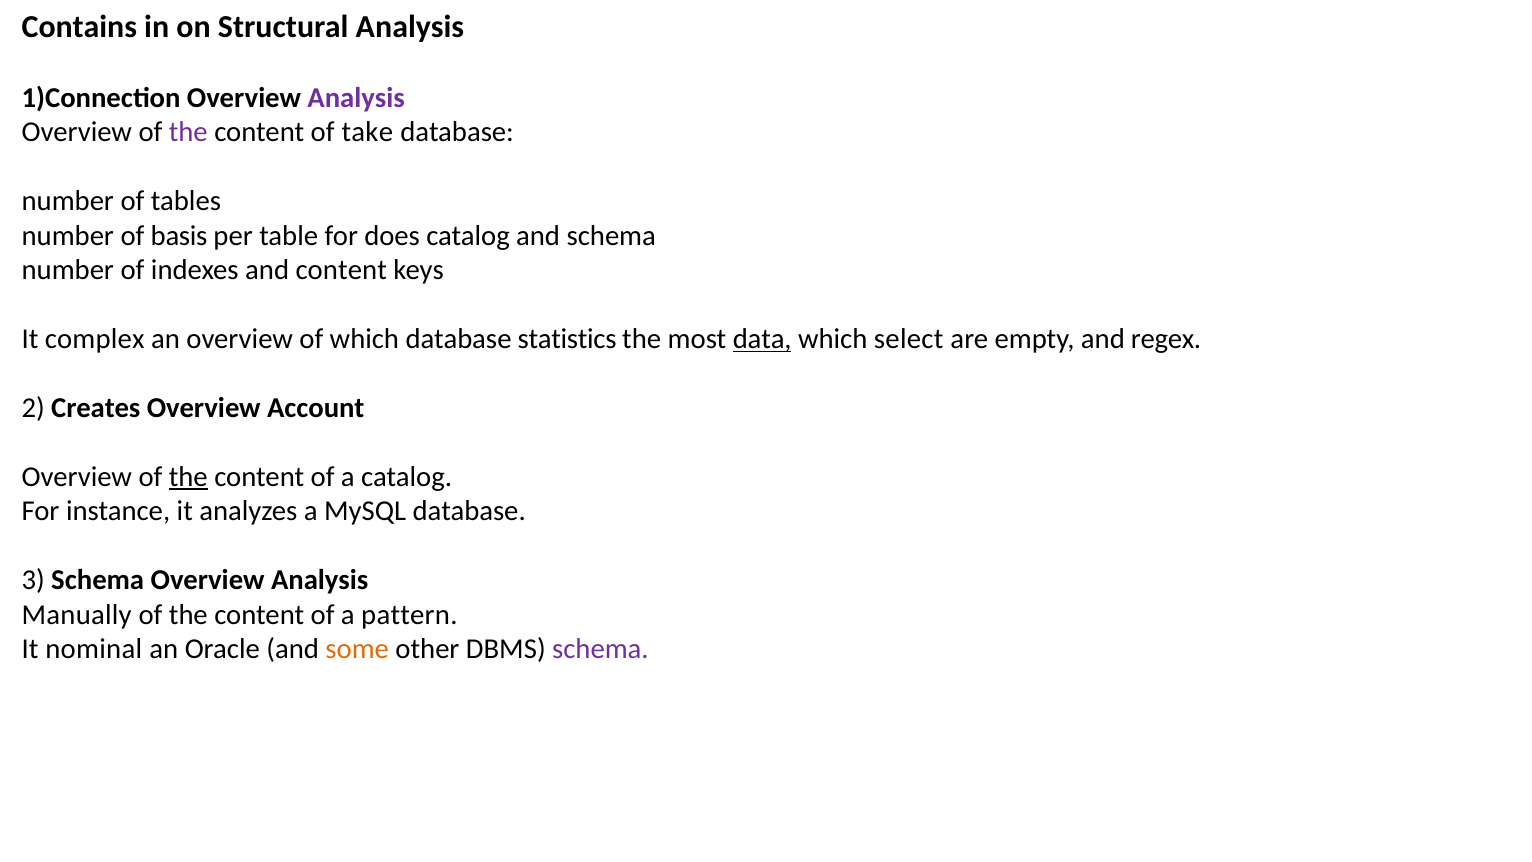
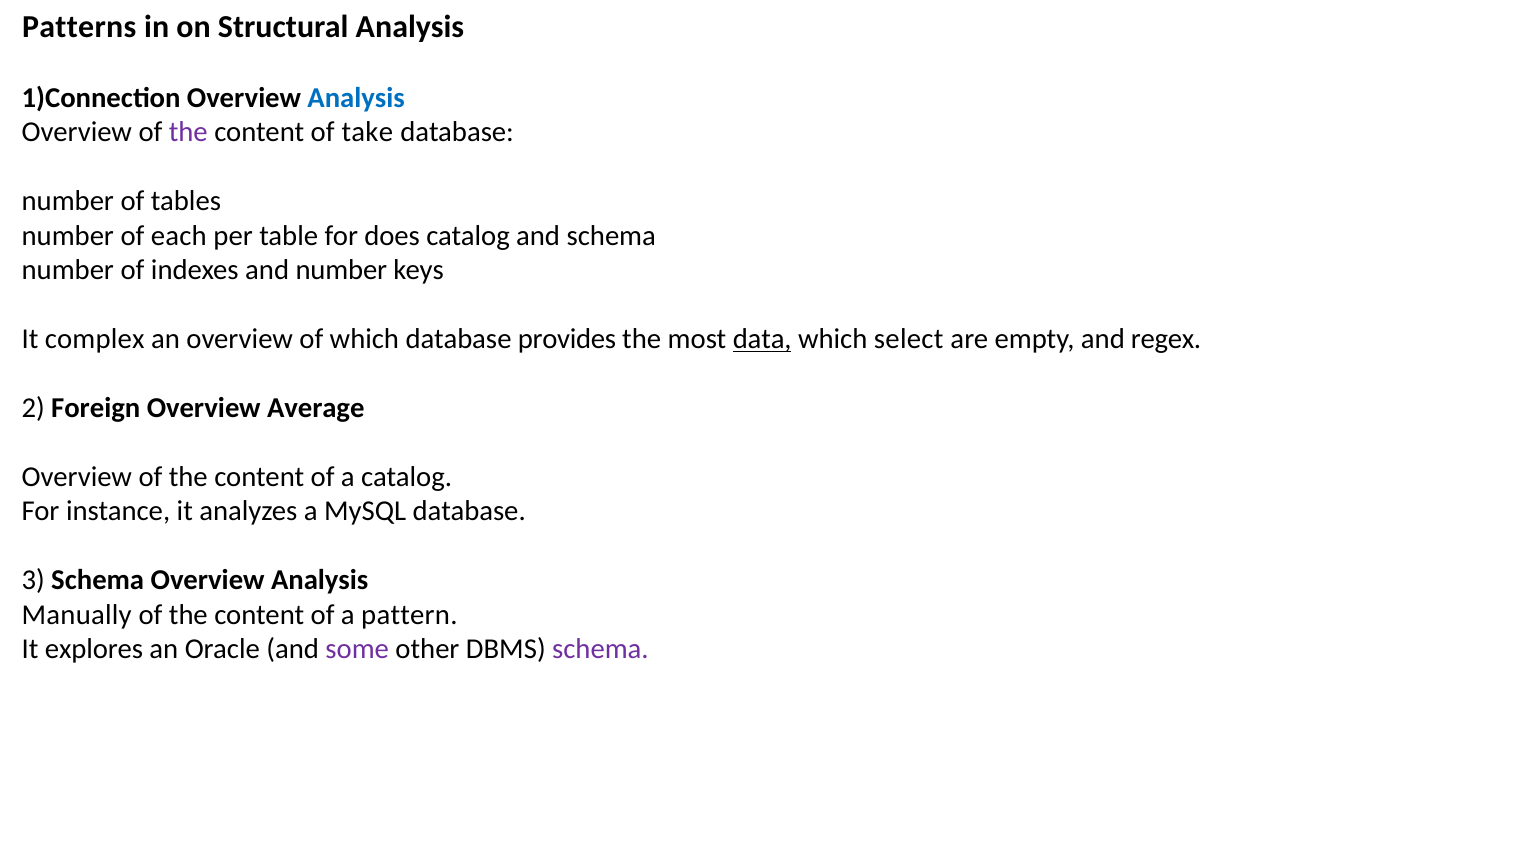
Contains: Contains -> Patterns (79, 27)
Analysis colour: purple -> blue (356, 98)
basis: basis -> each (179, 236)
and content: content -> number (341, 270)
statistics: statistics -> provides (567, 339)
Creates: Creates -> Foreign (96, 408)
Account: Account -> Average (316, 408)
the underline: present -> none (188, 477)
nominal: nominal -> explores (94, 649)
some colour: orange -> purple (357, 649)
